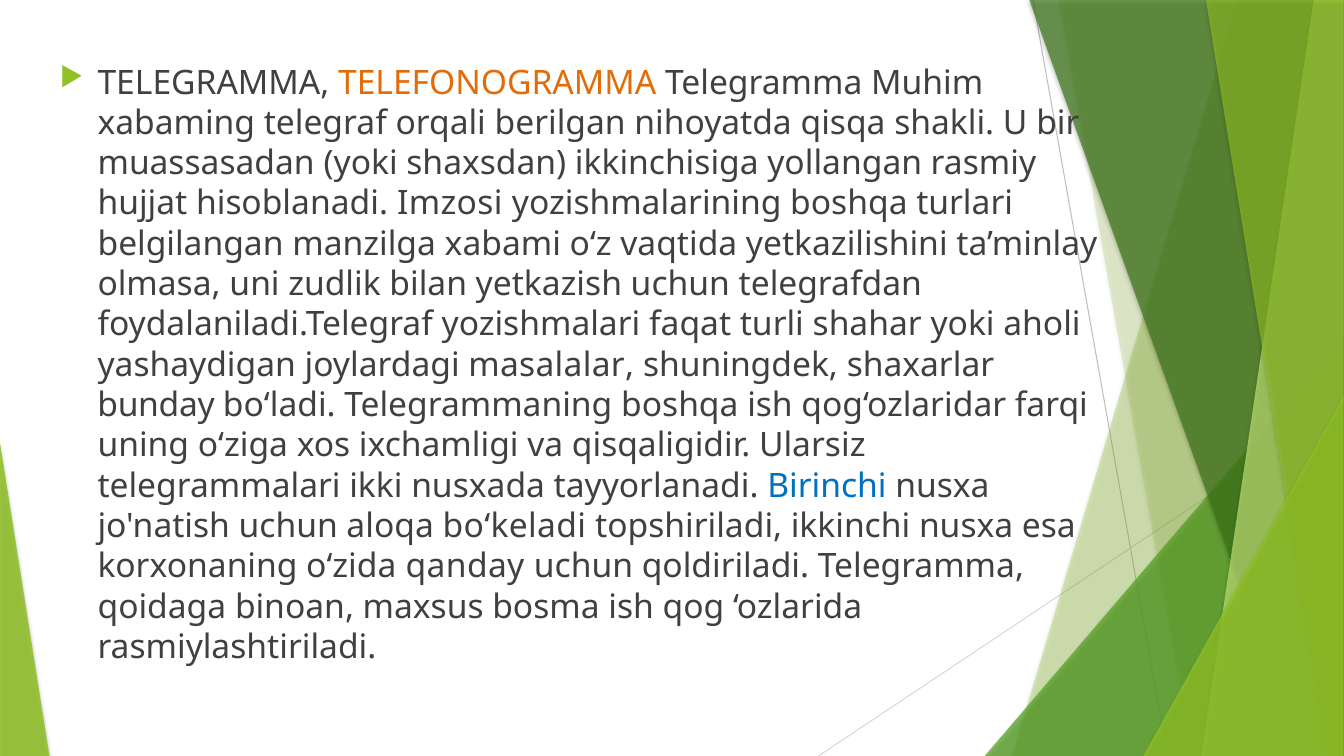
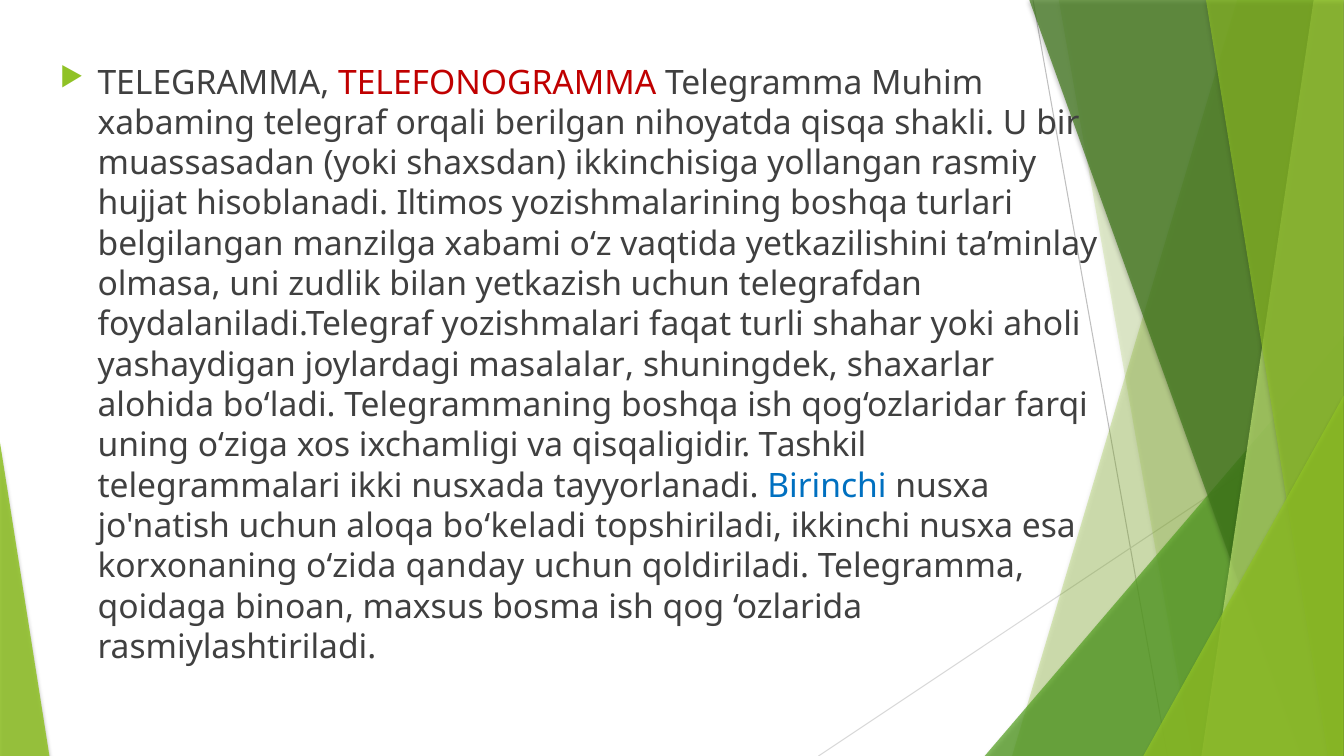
TELEFONOGRAMMA colour: orange -> red (497, 83)
Imzosi: Imzosi -> Iltimos (450, 204)
bunday: bunday -> alohida (156, 405)
Ularsiz: Ularsiz -> Tashkil (812, 446)
